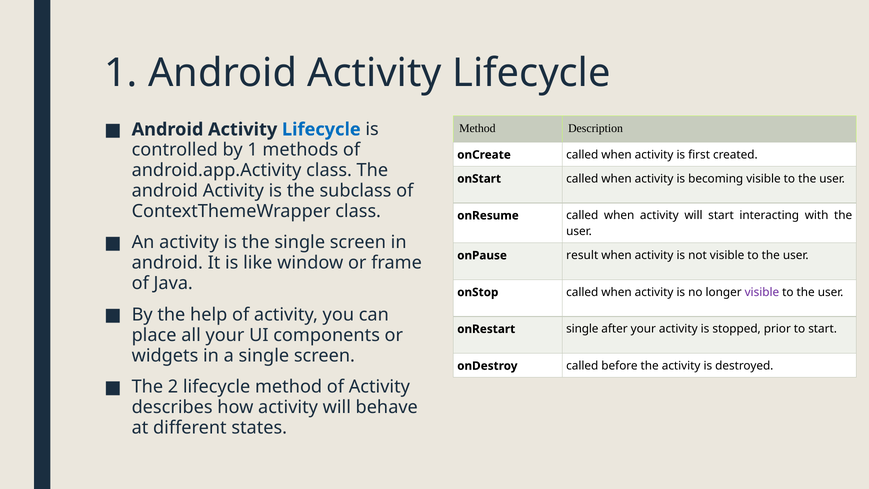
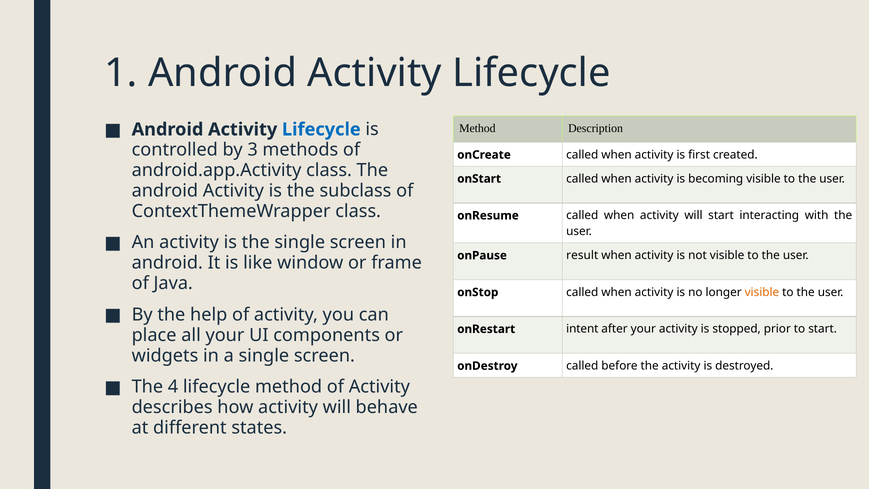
by 1: 1 -> 3 (253, 150)
visible colour: purple -> orange (762, 292)
onRestart single: single -> intent (582, 329)
2: 2 -> 4 (173, 387)
